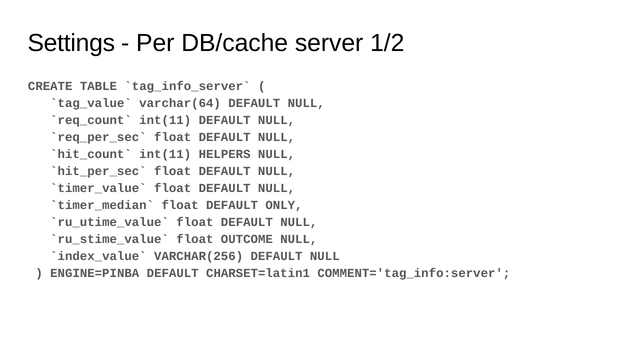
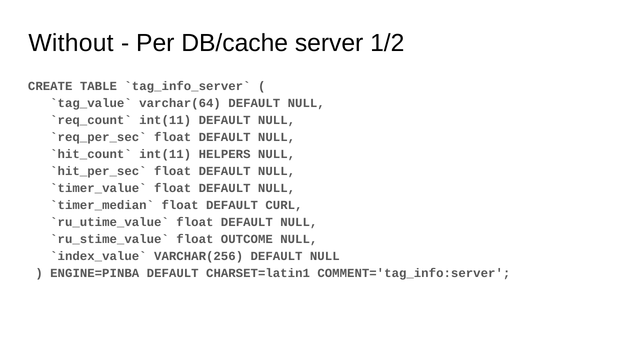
Settings: Settings -> Without (71, 43)
ONLY: ONLY -> CURL (284, 205)
